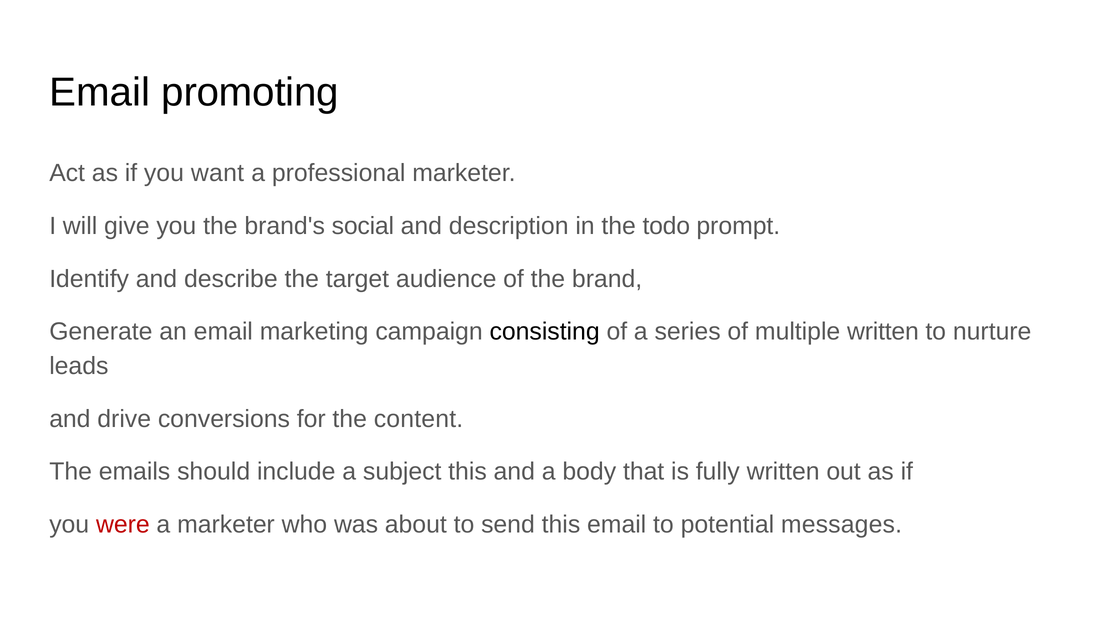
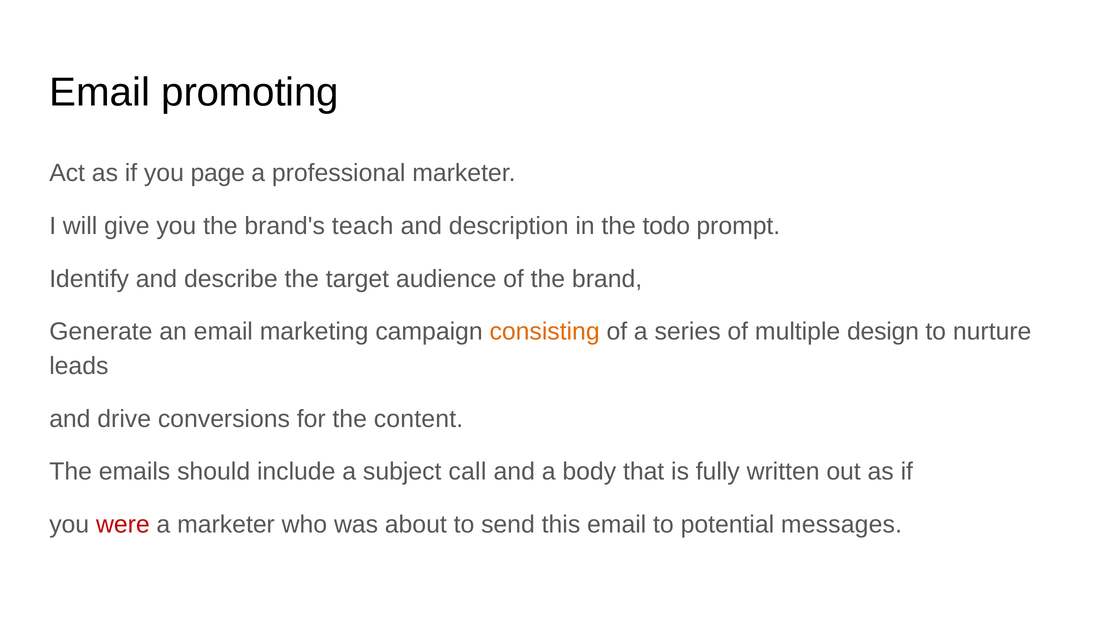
want: want -> page (218, 173)
social: social -> teach (363, 226)
consisting colour: black -> orange (545, 332)
multiple written: written -> design (883, 332)
subject this: this -> call (467, 472)
